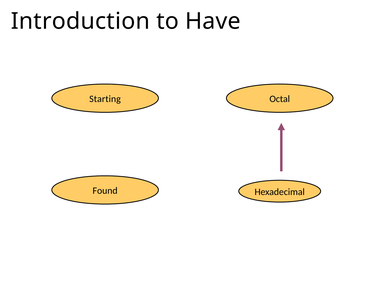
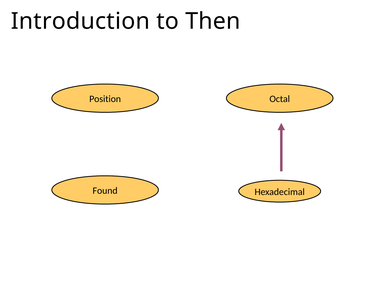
Have: Have -> Then (213, 21)
Starting: Starting -> Position (105, 99)
